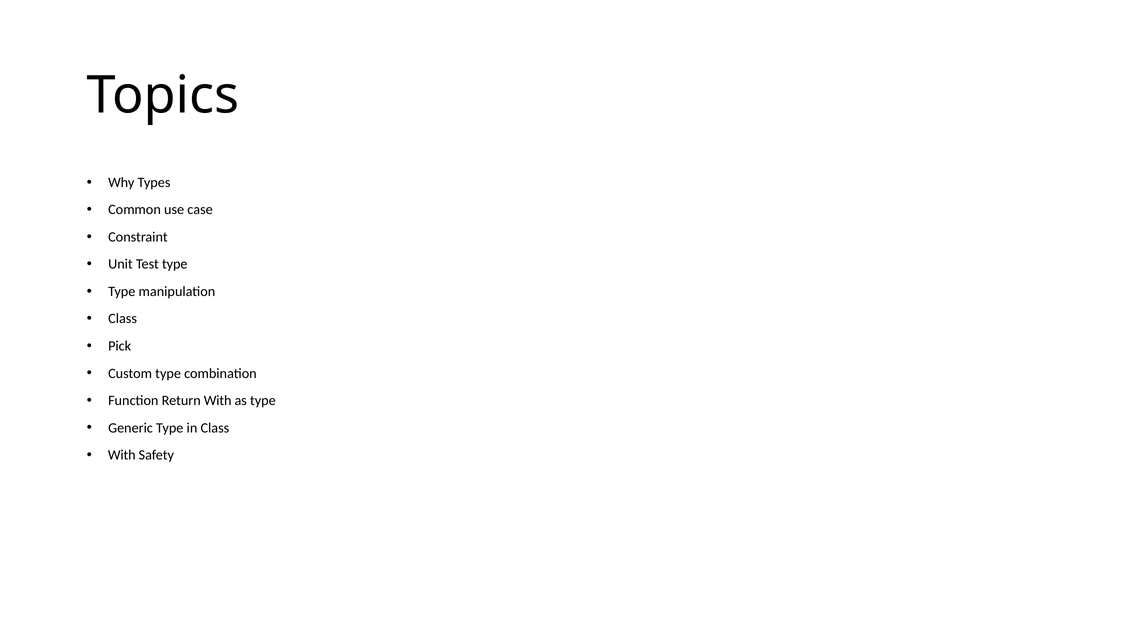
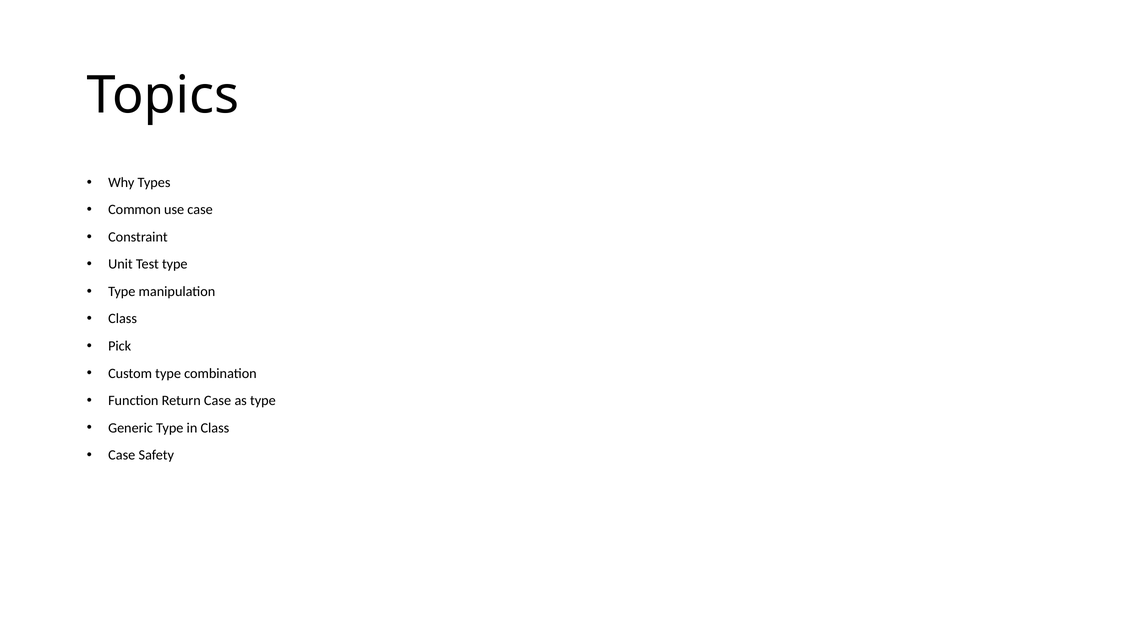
Return With: With -> Case (218, 400)
With: With -> Case (122, 455)
